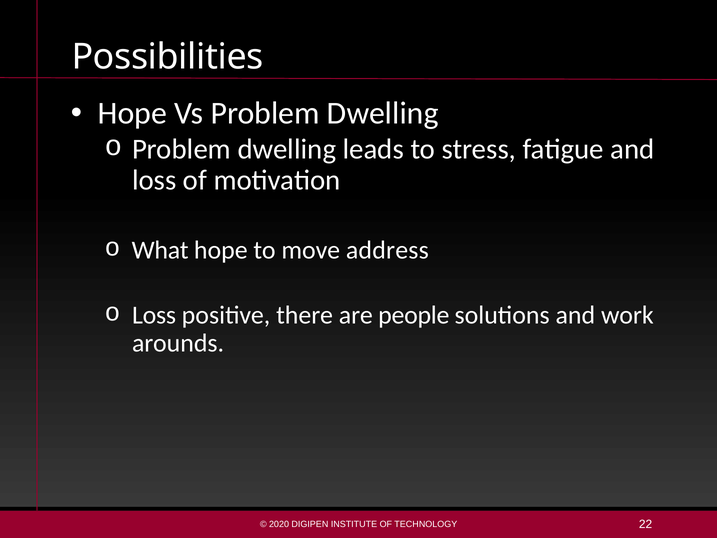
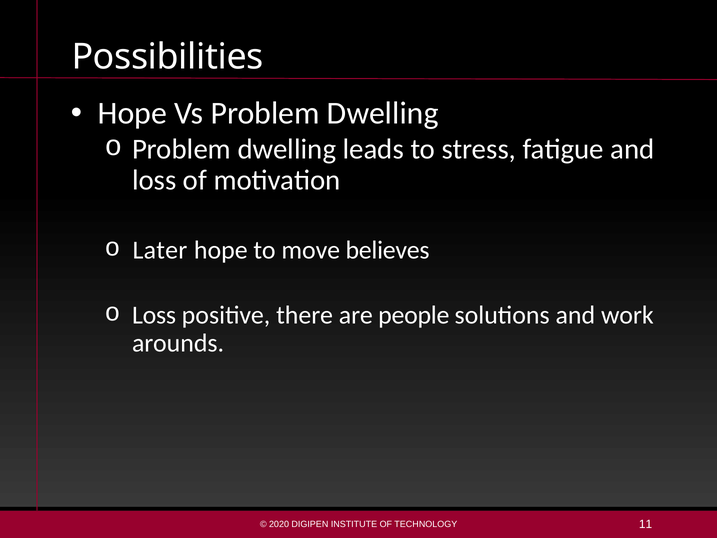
What: What -> Later (160, 250)
address: address -> believes (388, 250)
22: 22 -> 11 (646, 524)
